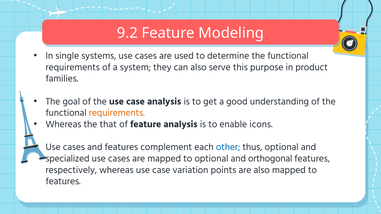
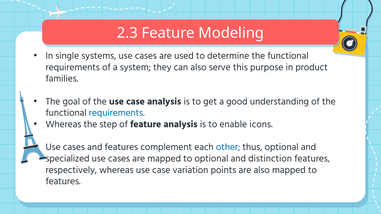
9.2: 9.2 -> 2.3 (127, 33)
requirements colour: orange -> blue (117, 113)
that: that -> step (108, 124)
orthogonal: orthogonal -> distinction (270, 159)
